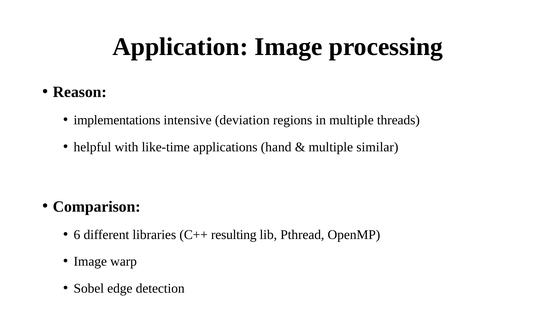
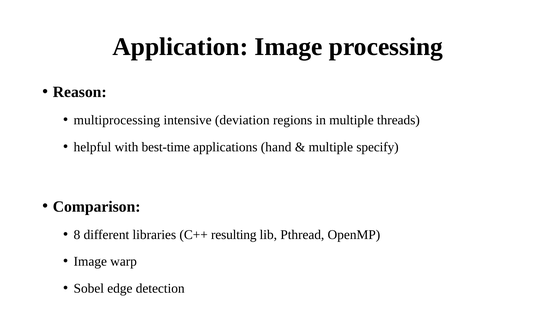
implementations: implementations -> multiprocessing (117, 120)
like-time: like-time -> best-time (166, 147)
similar: similar -> specify (377, 147)
6: 6 -> 8 (77, 235)
